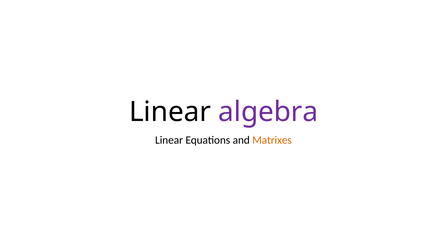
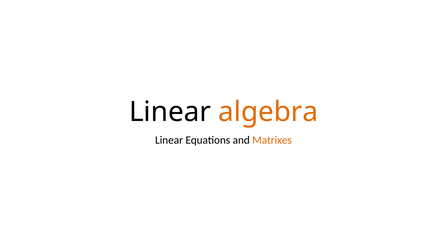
algebra colour: purple -> orange (268, 112)
